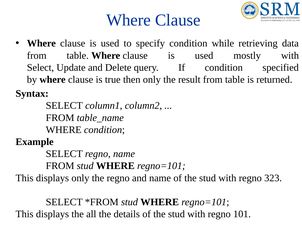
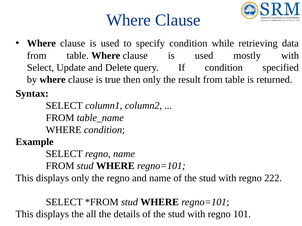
323: 323 -> 222 (273, 178)
